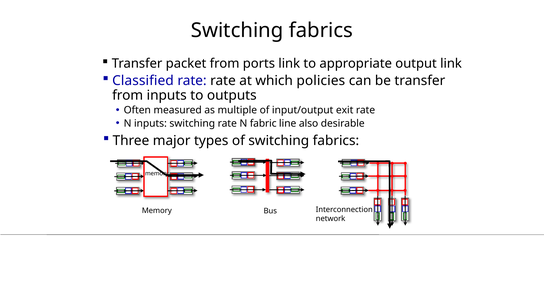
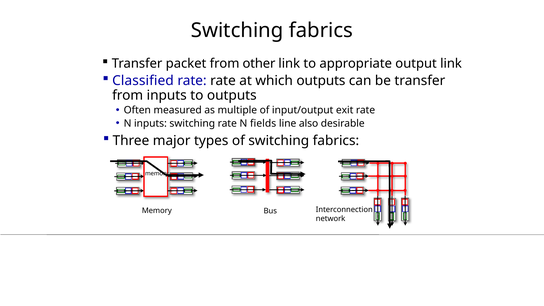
ports: ports -> other (259, 64)
which policies: policies -> outputs (321, 81)
fabric: fabric -> fields (263, 123)
